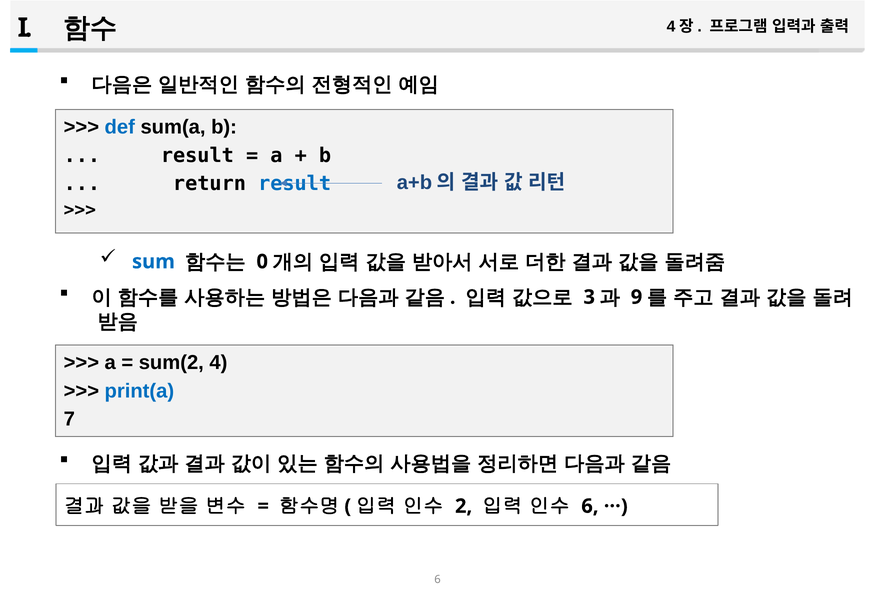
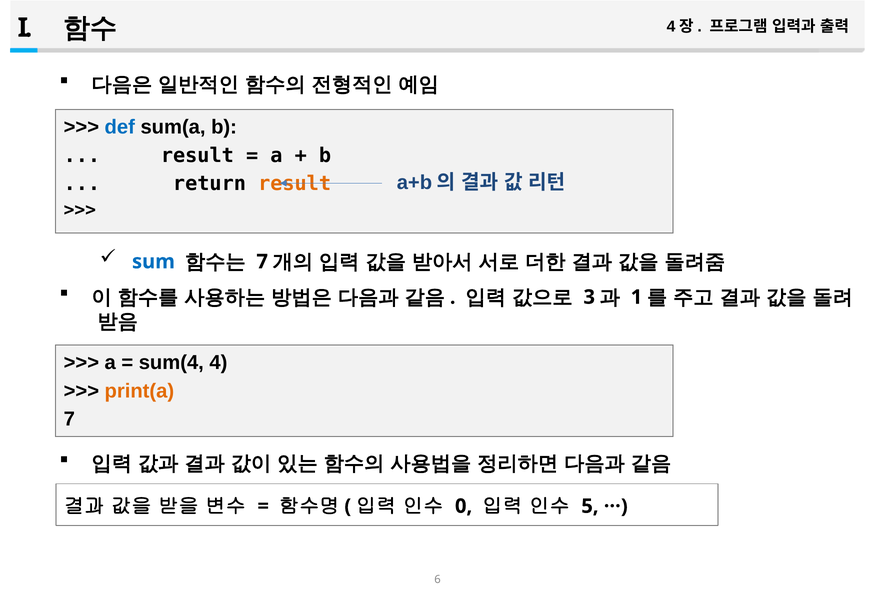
result colour: blue -> orange (295, 184)
0: 0 -> 7 (262, 262)
9: 9 -> 1 (637, 297)
sum(2: sum(2 -> sum(4 (171, 363)
print(a colour: blue -> orange (139, 391)
2: 2 -> 0 (464, 506)
6: 6 -> 5 (590, 506)
